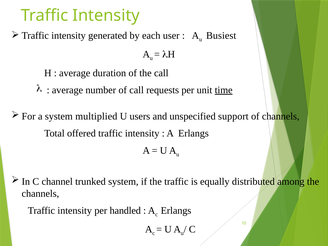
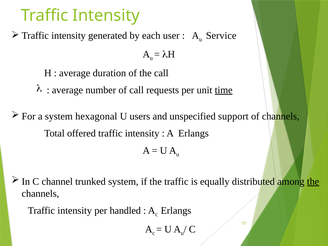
Busiest: Busiest -> Service (221, 36)
multiplied: multiplied -> hexagonal (96, 116)
the underline: none -> present (313, 182)
